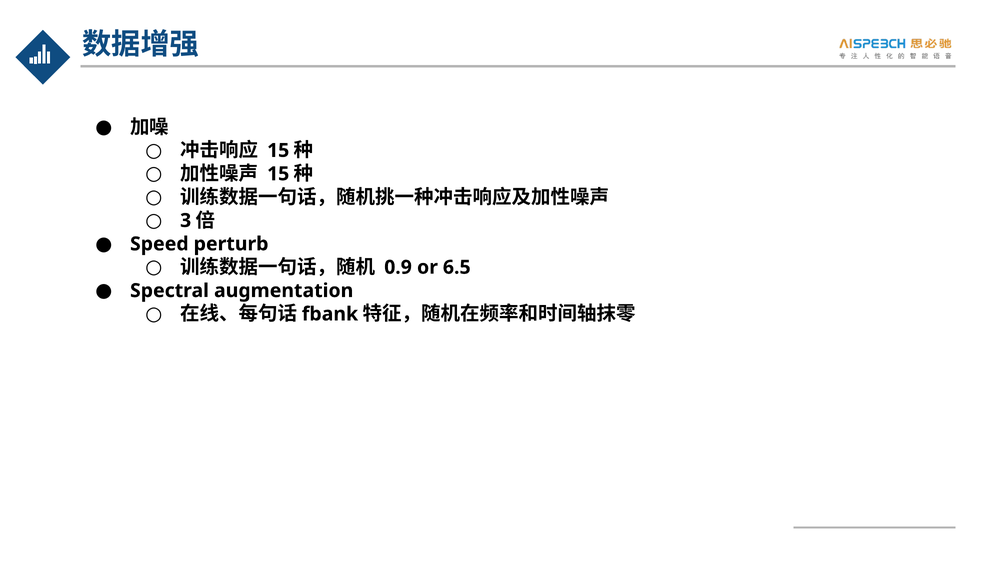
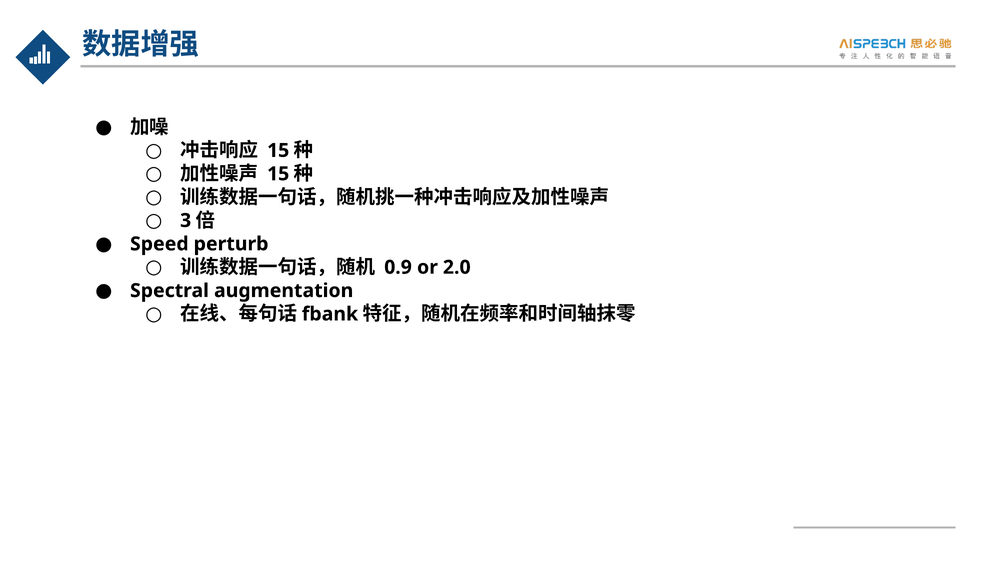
6.5: 6.5 -> 2.0 (457, 267)
